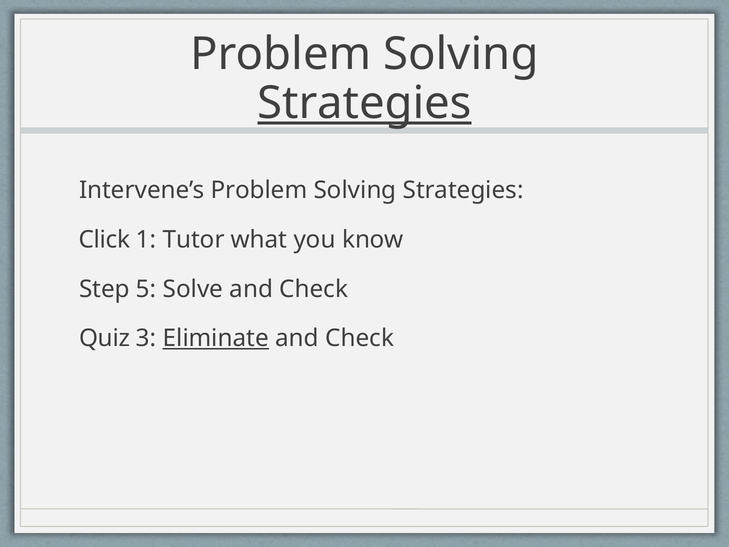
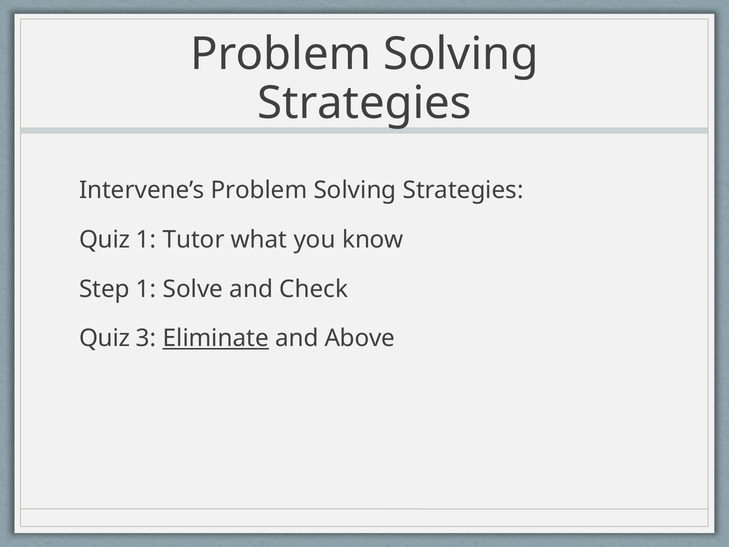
Strategies underline: present -> none (365, 103)
Click: Click -> Quiz (104, 239)
Step 5: 5 -> 1 (146, 289)
Check: Check -> Above (360, 338)
